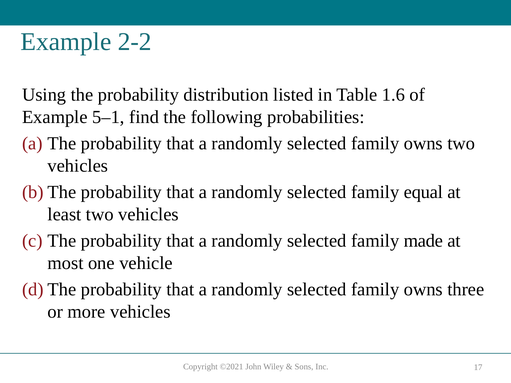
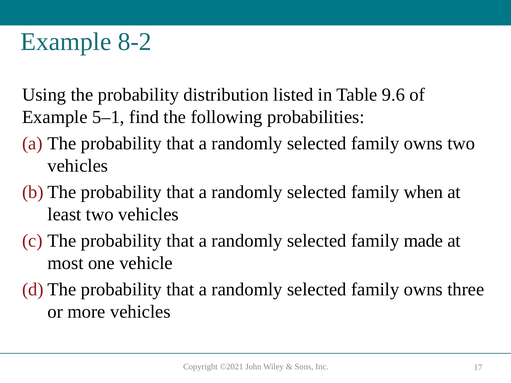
2-2: 2-2 -> 8-2 (135, 42)
1.6: 1.6 -> 9.6 (393, 95)
equal: equal -> when (423, 192)
